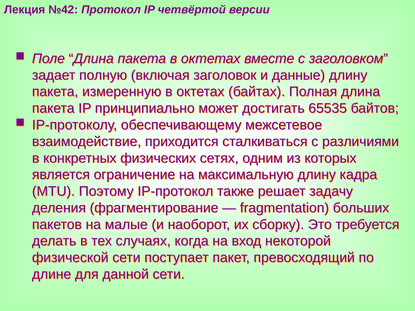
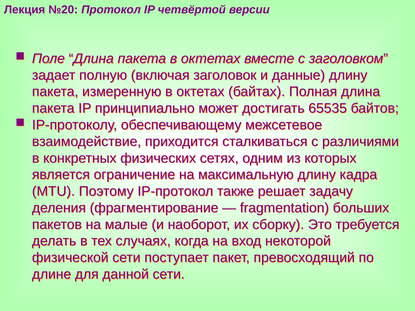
№42: №42 -> №20 (63, 10)
